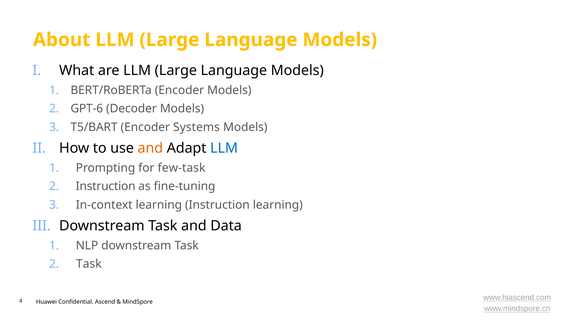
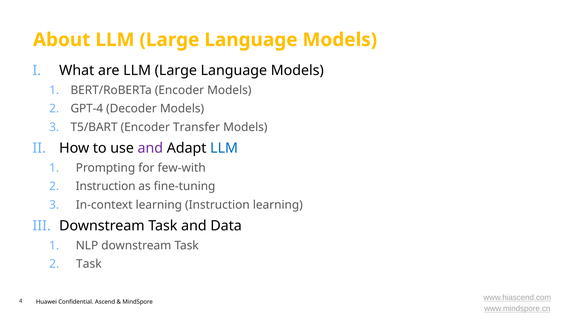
GPT-6: GPT-6 -> GPT-4 (87, 109)
Systems: Systems -> Transfer (197, 127)
and colour: orange -> purple (150, 148)
few-task: few-task -> few-with (182, 168)
